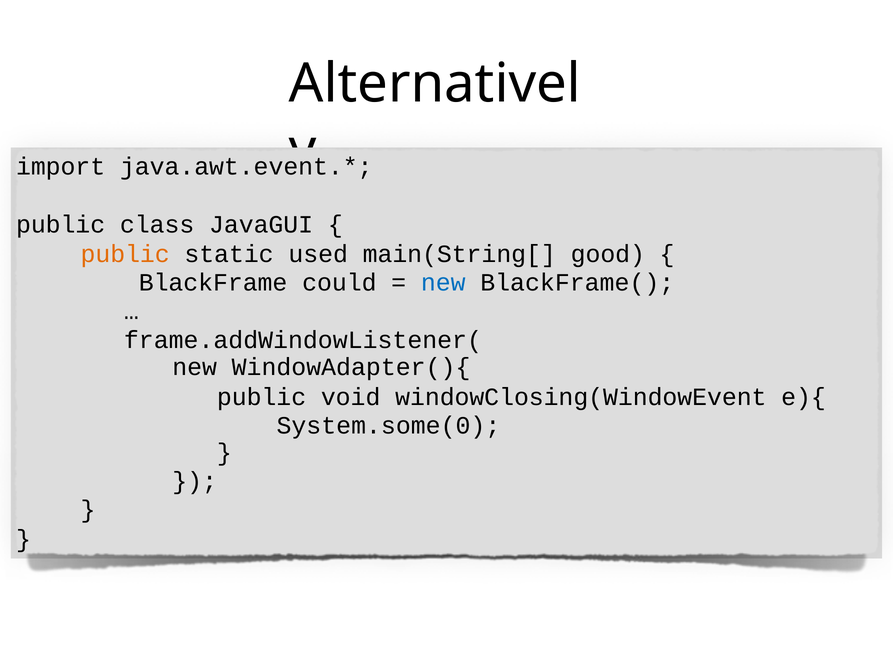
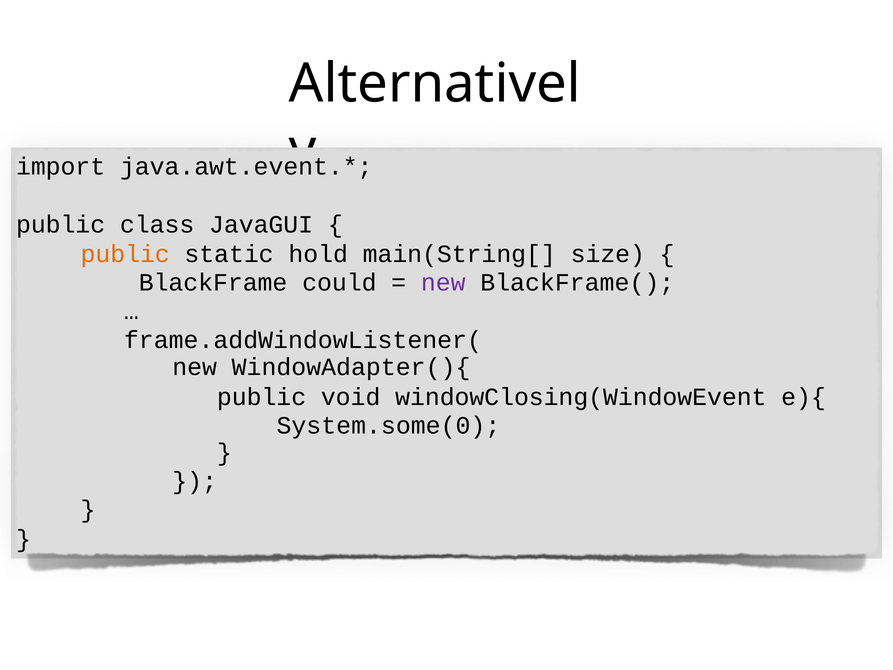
used: used -> hold (318, 254)
good: good -> size (608, 254)
new colour: blue -> purple (443, 283)
